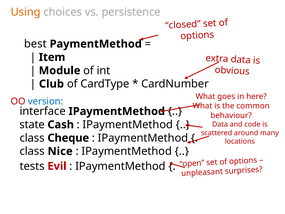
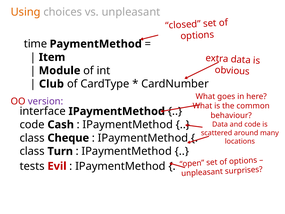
vs persistence: persistence -> unpleasant (131, 12)
best: best -> time (35, 44)
version colour: blue -> purple (46, 101)
state: state -> code (32, 125)
Nice: Nice -> Turn (60, 151)
